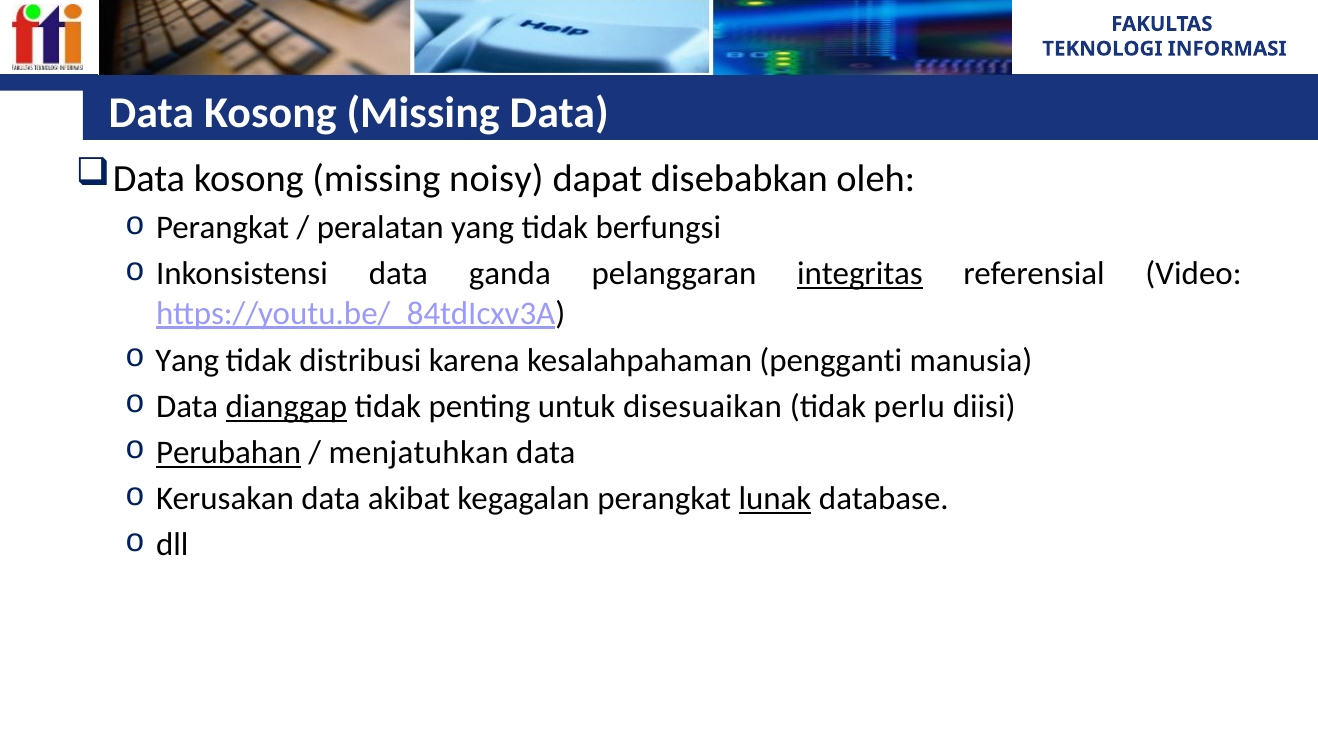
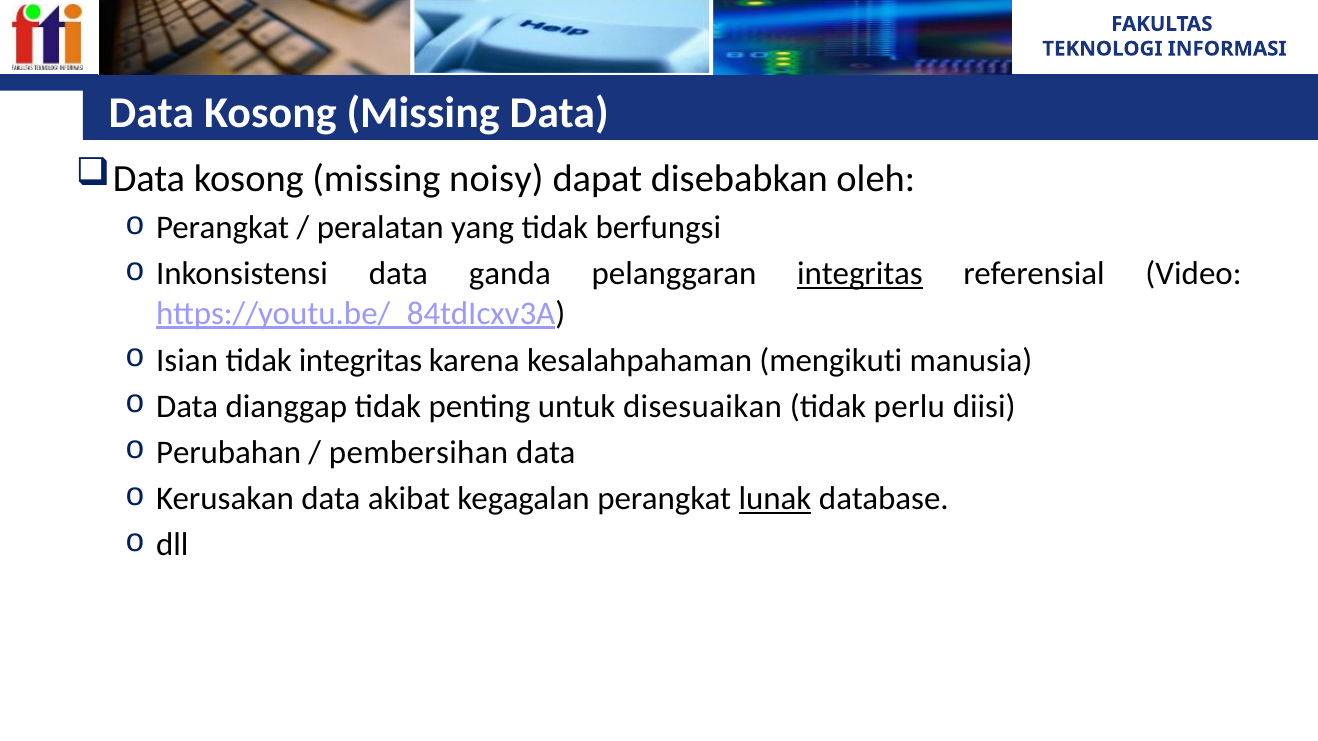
Yang: Yang -> Isian (187, 360)
tidak distribusi: distribusi -> integritas (361, 360)
pengganti: pengganti -> mengikuti (831, 360)
dianggap underline: present -> none (286, 407)
Perubahan underline: present -> none (229, 453)
menjatuhkan: menjatuhkan -> pembersihan (419, 453)
